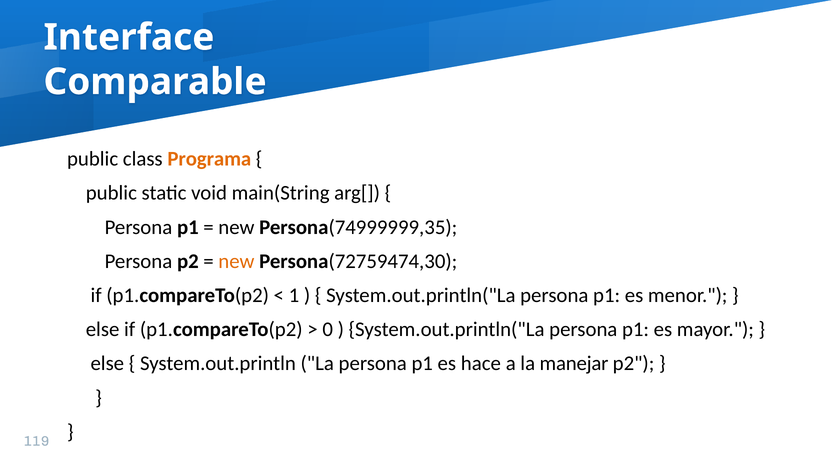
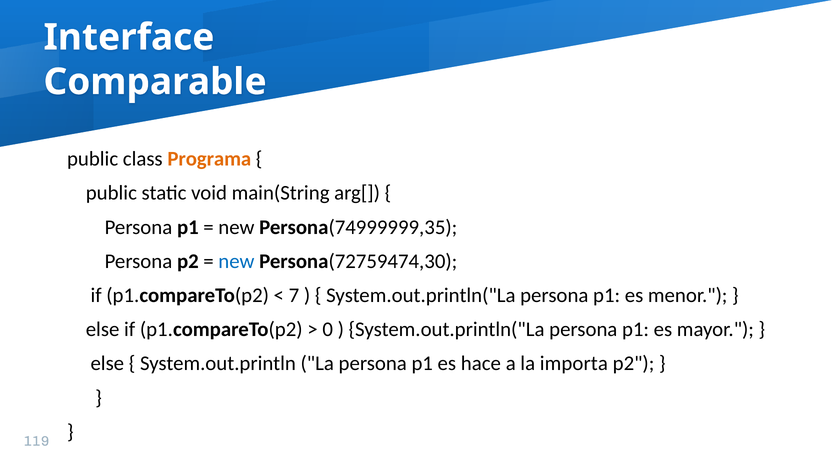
new colour: orange -> blue (236, 261)
1: 1 -> 7 (294, 295)
manejar: manejar -> importa (574, 363)
